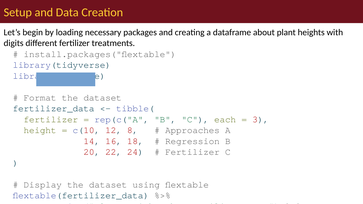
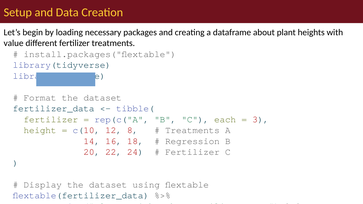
digits: digits -> value (14, 43)
Approaches: Approaches -> Treatments (192, 130)
